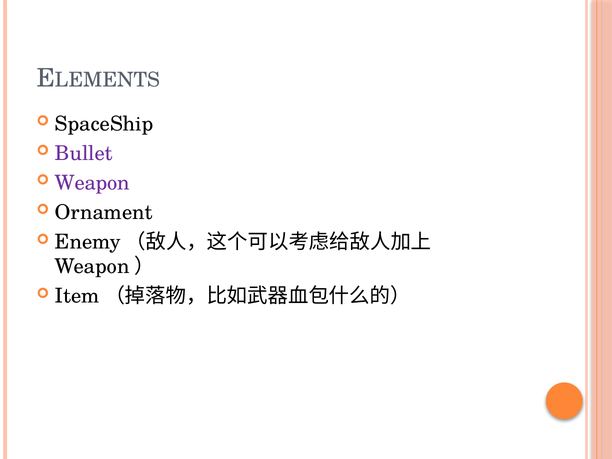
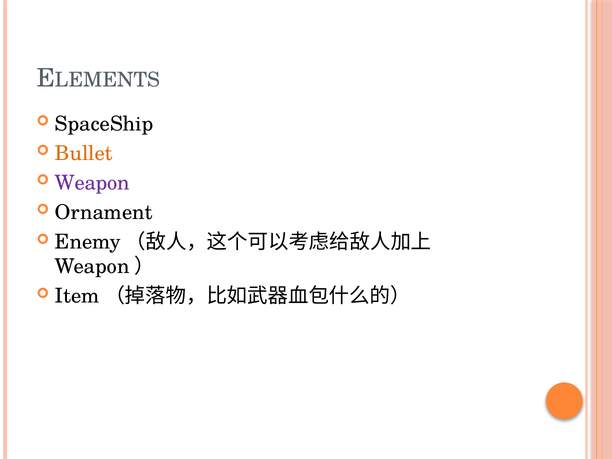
Bullet colour: purple -> orange (84, 153)
